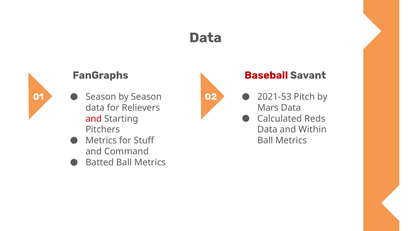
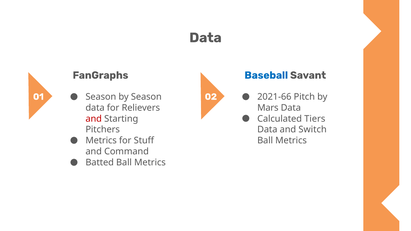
Baseball colour: red -> blue (266, 75)
2021-53: 2021-53 -> 2021-66 (274, 97)
Reds: Reds -> Tiers (315, 119)
Within: Within -> Switch (313, 130)
